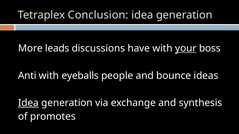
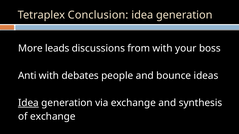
have: have -> from (139, 48)
your underline: present -> none (186, 48)
eyeballs: eyeballs -> debates (80, 76)
of promotes: promotes -> exchange (53, 117)
